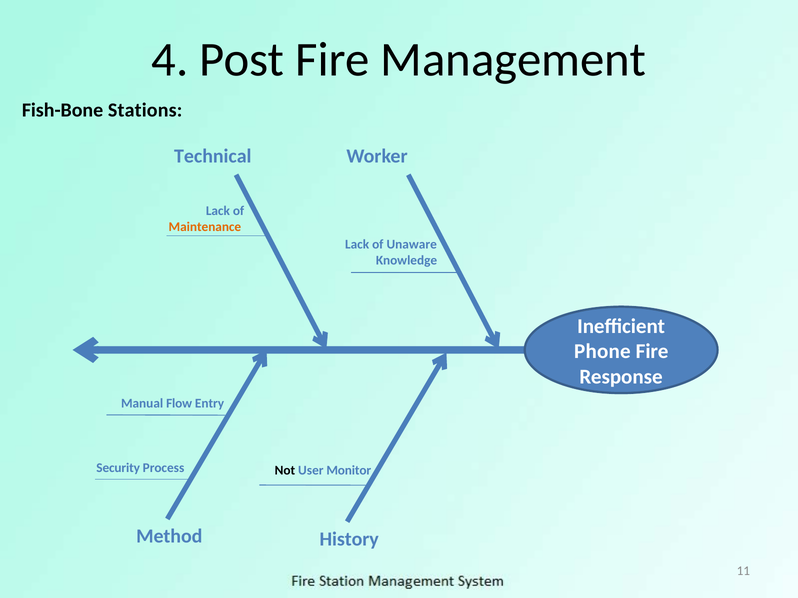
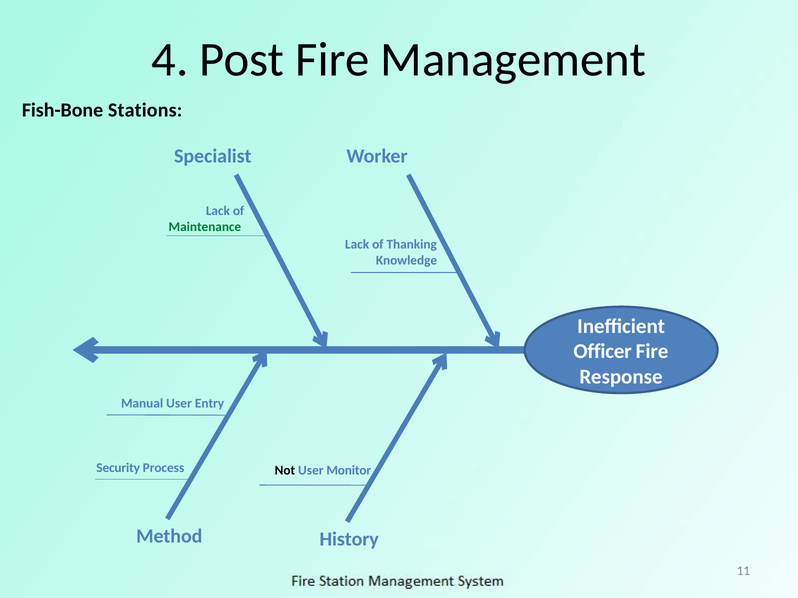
Technical: Technical -> Specialist (213, 156)
Maintenance colour: orange -> green (205, 227)
Unaware: Unaware -> Thanking (412, 245)
Phone: Phone -> Officer (603, 352)
Manual Flow: Flow -> User (179, 404)
